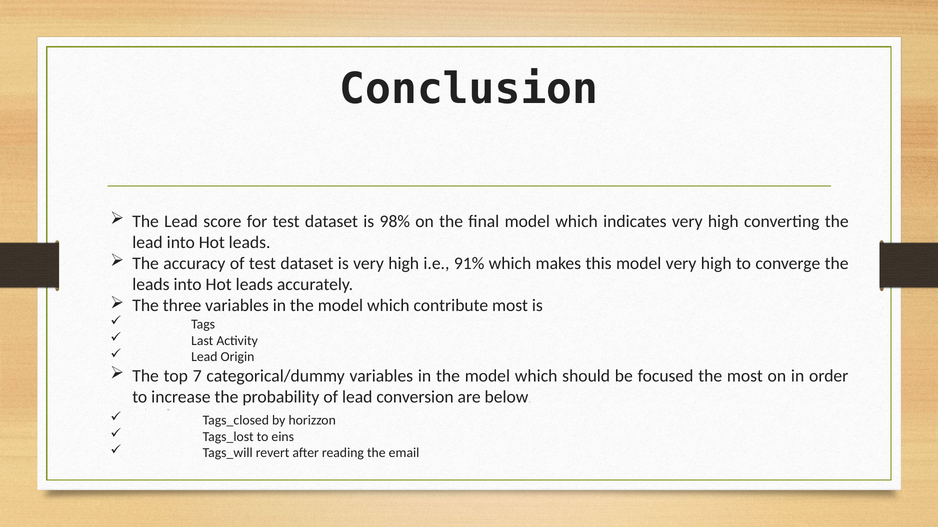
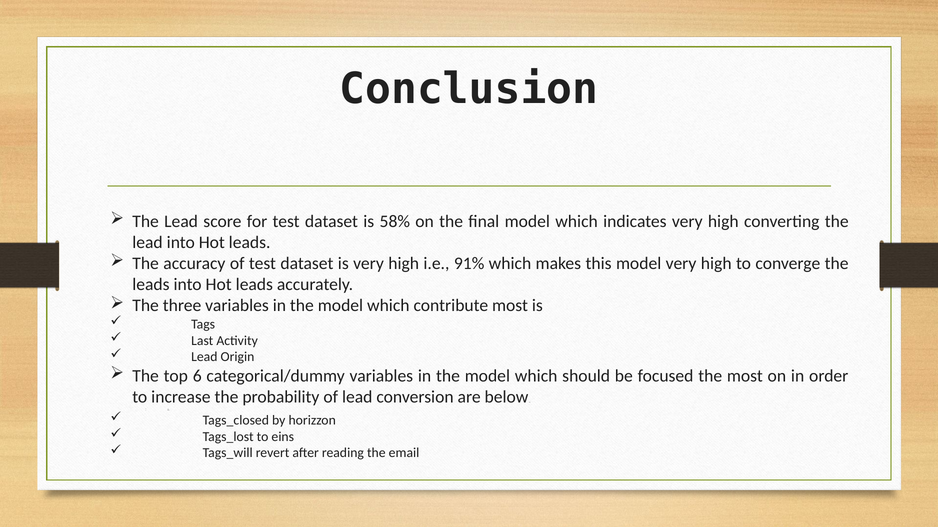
98%: 98% -> 58% (395, 222)
7: 7 -> 6 (197, 376)
